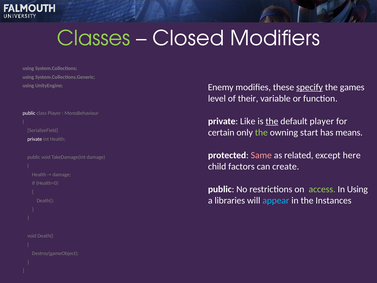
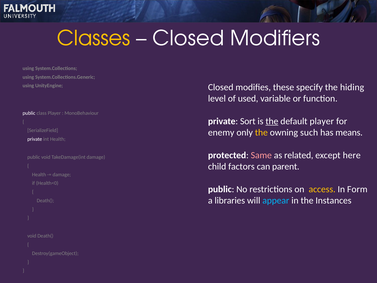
Classes colour: light green -> yellow (94, 39)
Enemy: Enemy -> Closed (221, 87)
specify underline: present -> none (310, 87)
games: games -> hiding (352, 87)
their: their -> used (248, 99)
Like: Like -> Sort (248, 121)
certain: certain -> enemy (221, 132)
the colour: light green -> yellow (261, 132)
start: start -> such (309, 132)
create: create -> parent (286, 166)
access colour: light green -> yellow (322, 189)
In Using: Using -> Form (357, 189)
